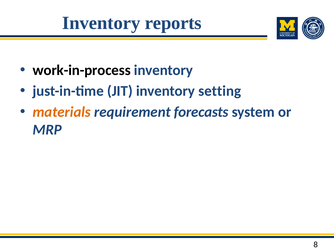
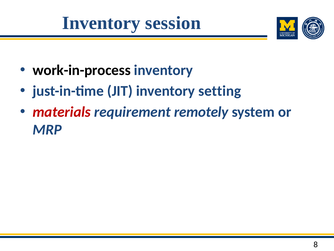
reports: reports -> session (173, 23)
materials colour: orange -> red (62, 112)
forecasts: forecasts -> remotely (201, 112)
